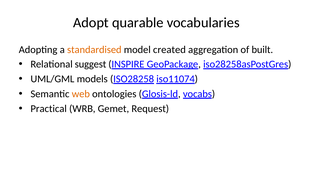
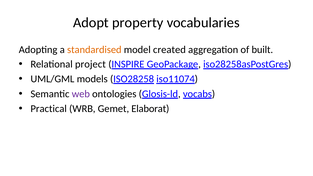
quarable: quarable -> property (138, 23)
suggest: suggest -> project (90, 64)
web colour: orange -> purple (81, 94)
Request: Request -> Elaborat (150, 109)
